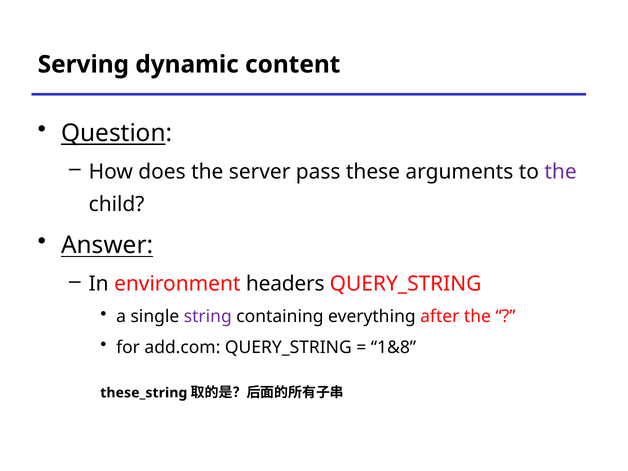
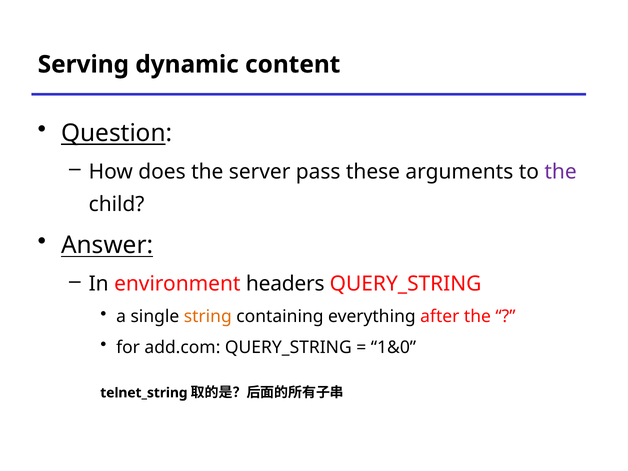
string colour: purple -> orange (208, 317)
1&8: 1&8 -> 1&0 (393, 347)
these_string: these_string -> telnet_string (144, 393)
